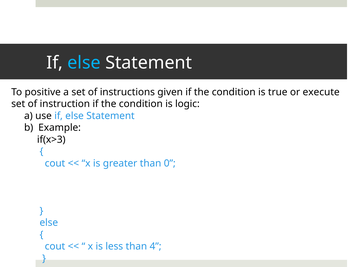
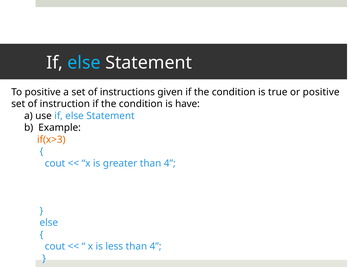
or execute: execute -> positive (321, 92)
logic: logic -> have (187, 104)
if(x>3 colour: black -> orange (51, 140)
greater than 0: 0 -> 4 (170, 163)
